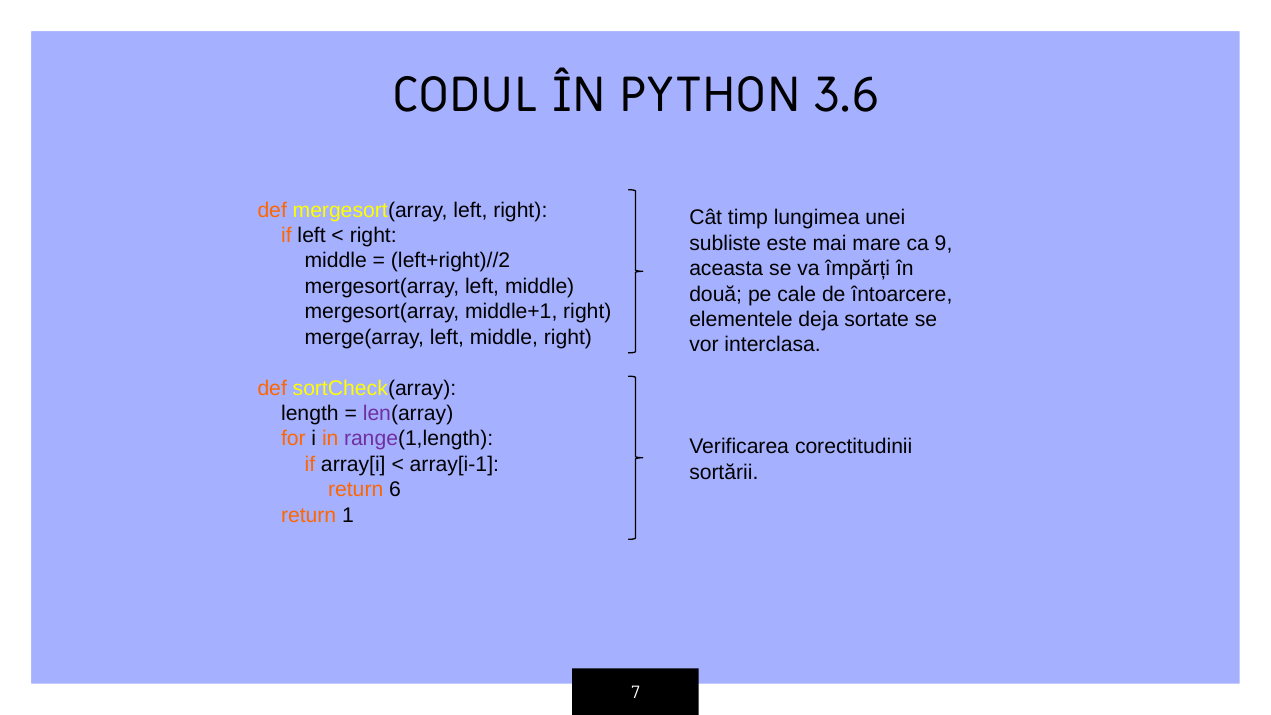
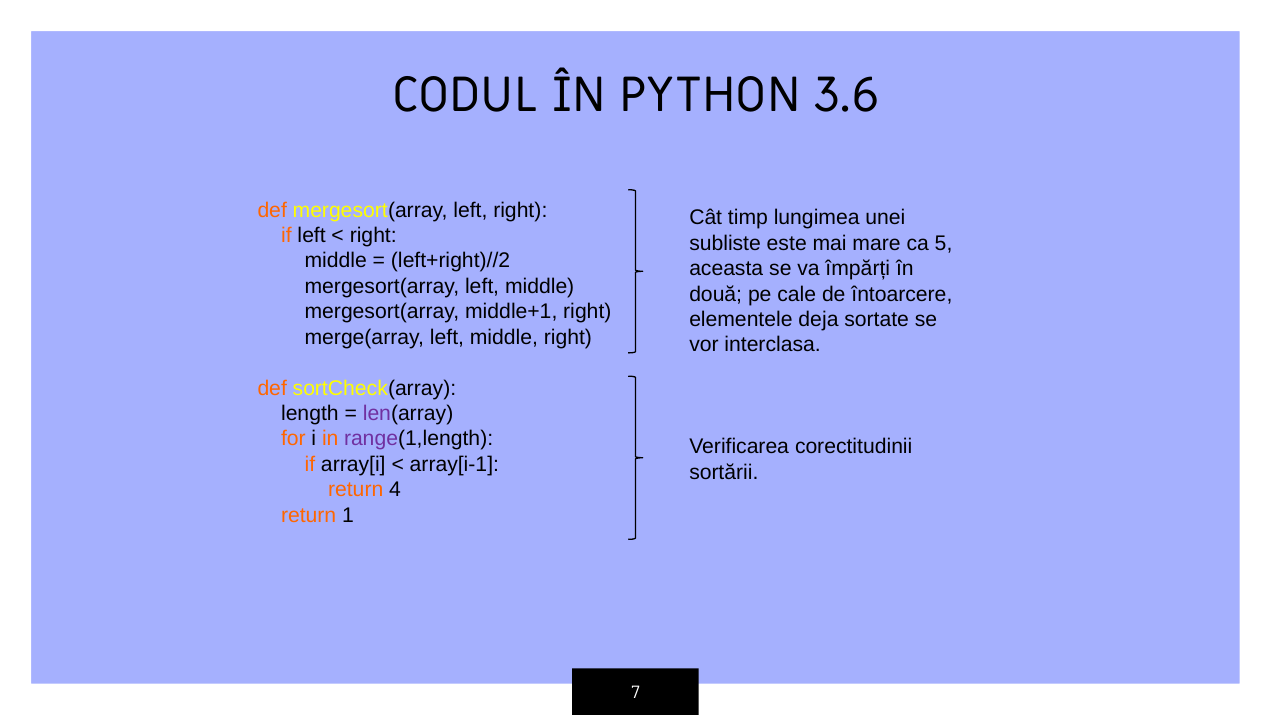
9: 9 -> 5 (944, 243)
6: 6 -> 4 (395, 490)
